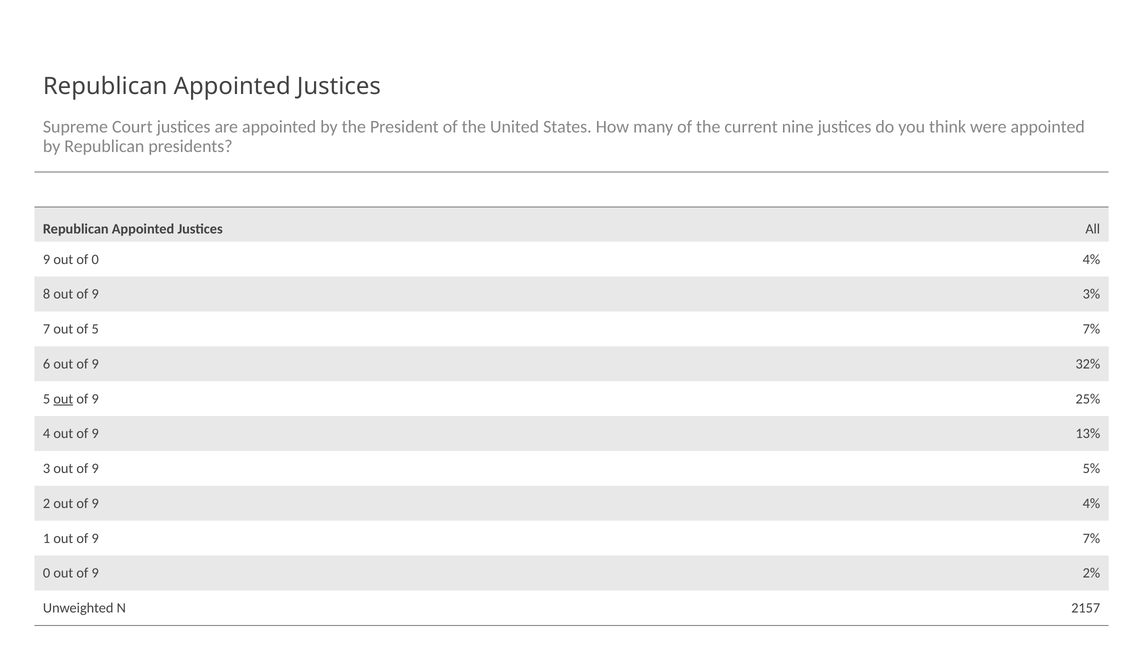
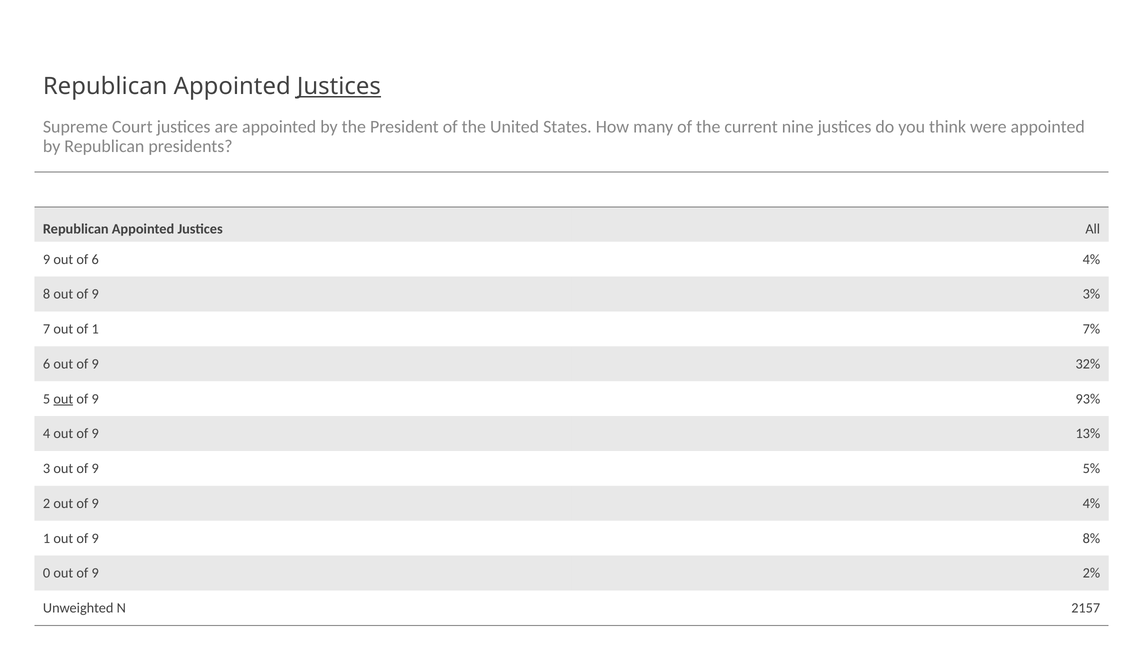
Justices underline: none -> present (339, 86)
of 0: 0 -> 6 (95, 259)
of 5: 5 -> 1 (95, 329)
25%: 25% -> 93% (1088, 399)
9 7%: 7% -> 8% (1091, 538)
